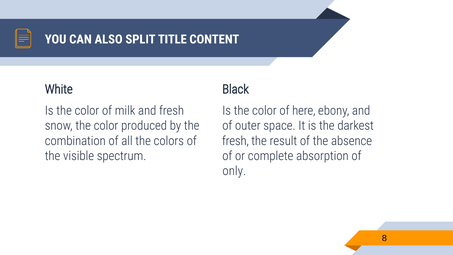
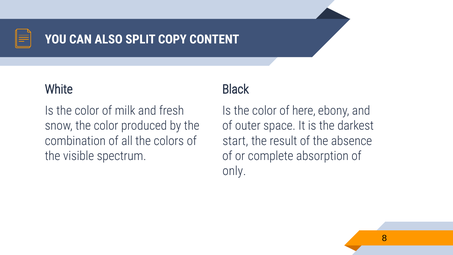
TITLE: TITLE -> COPY (172, 39)
fresh: fresh -> start (235, 141)
